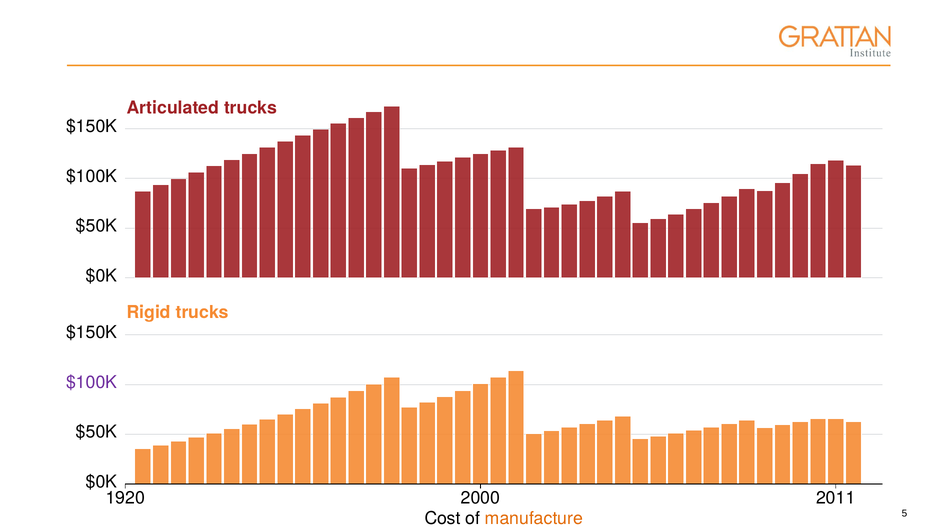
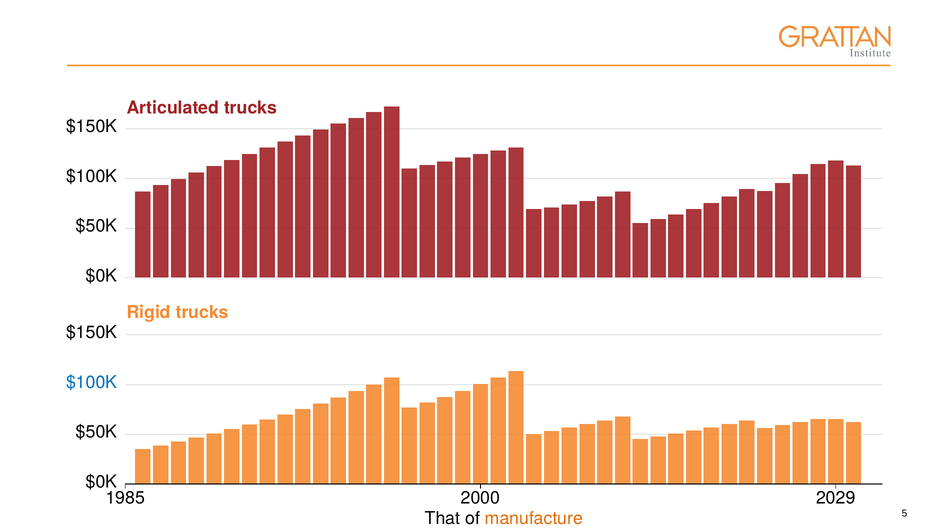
$100K colour: purple -> blue (92, 382)
1920: 1920 -> 1985 (125, 498)
2011: 2011 -> 2029 (836, 498)
Cost: Cost -> That (442, 518)
